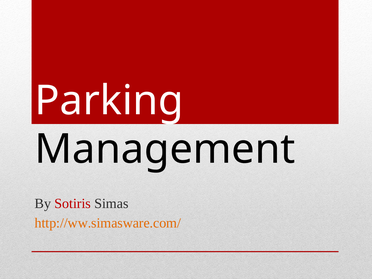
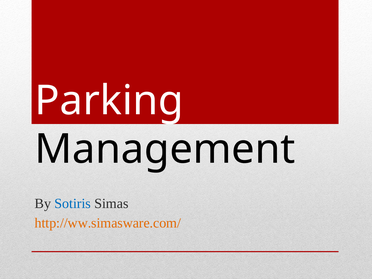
Sotiris colour: red -> blue (73, 203)
